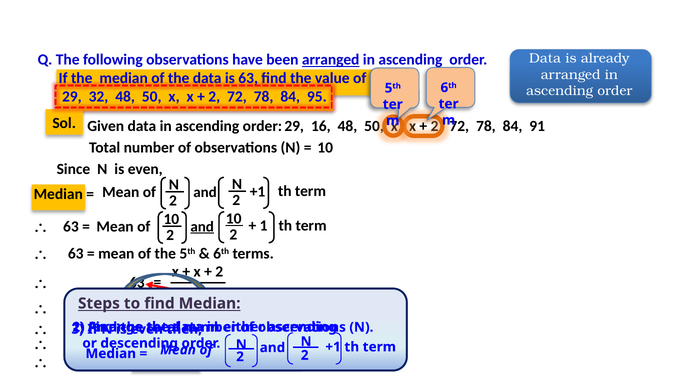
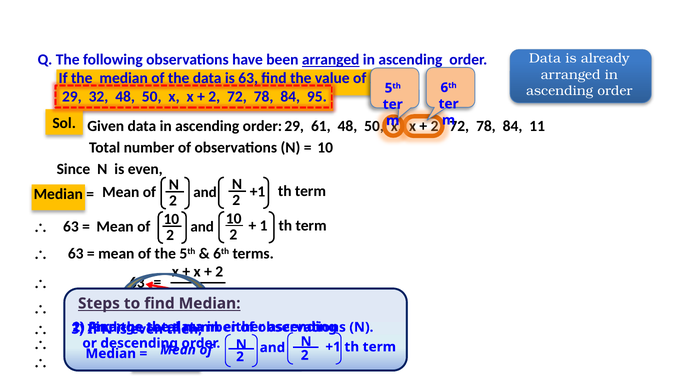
16: 16 -> 61 (321, 126)
91: 91 -> 11 (537, 126)
and underline: present -> none (202, 227)
